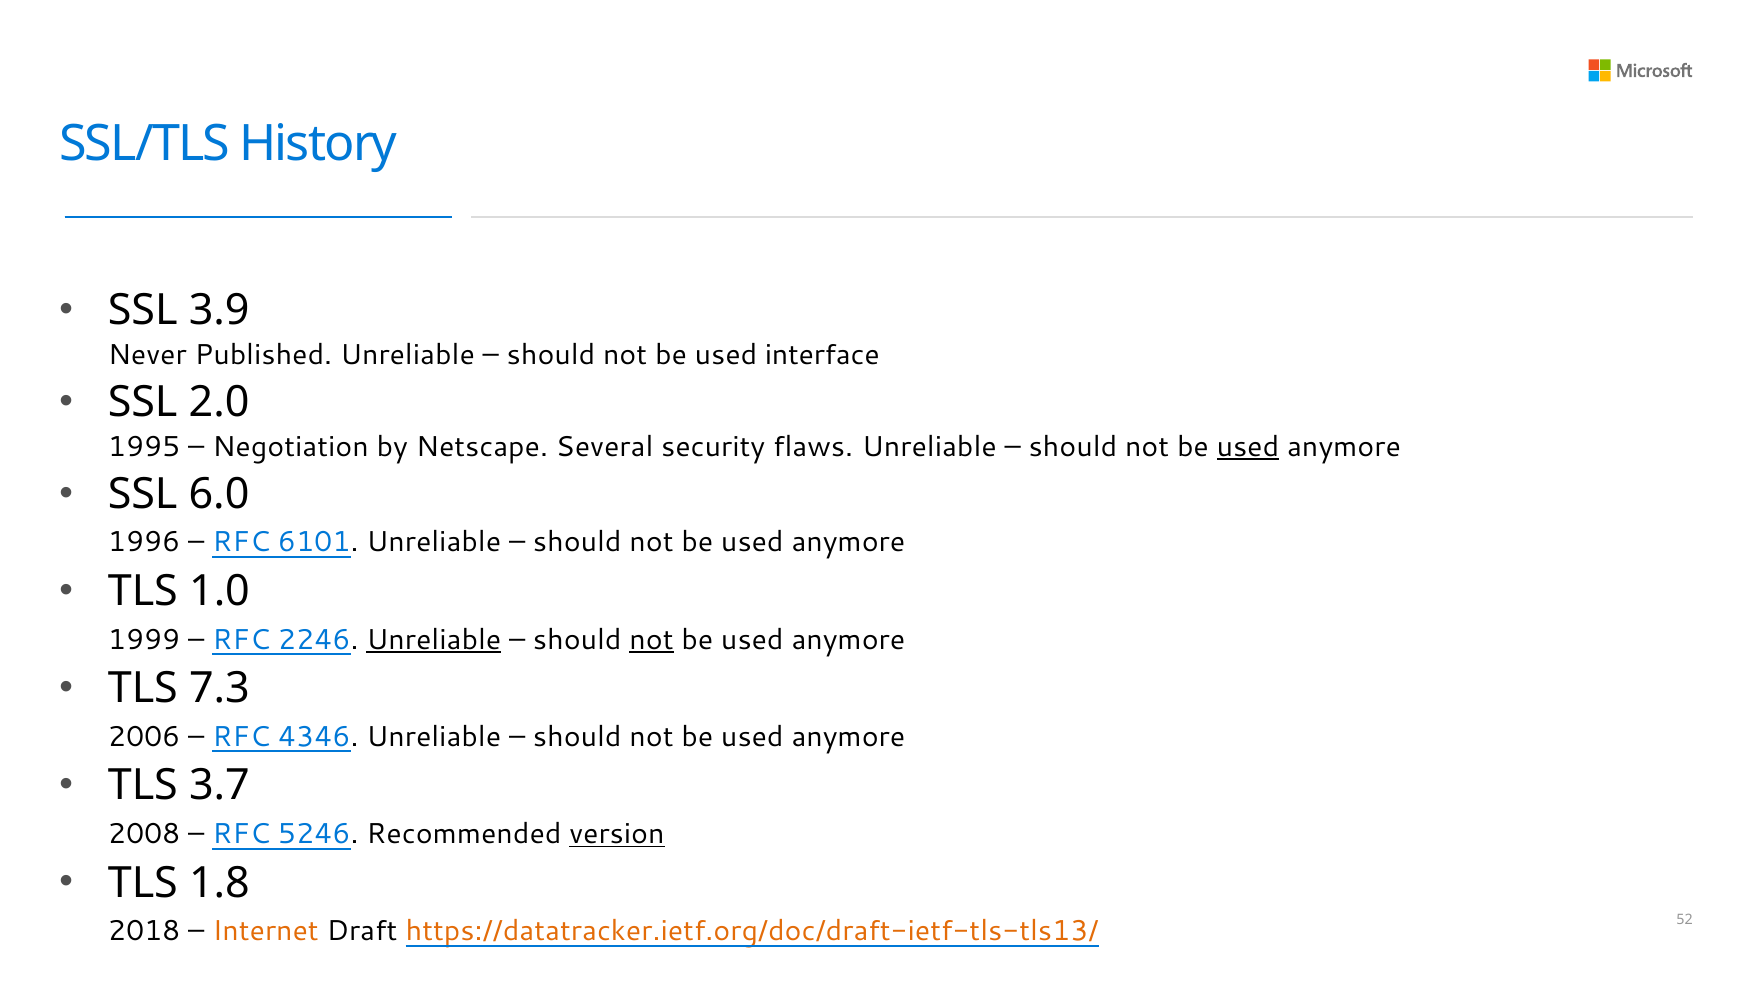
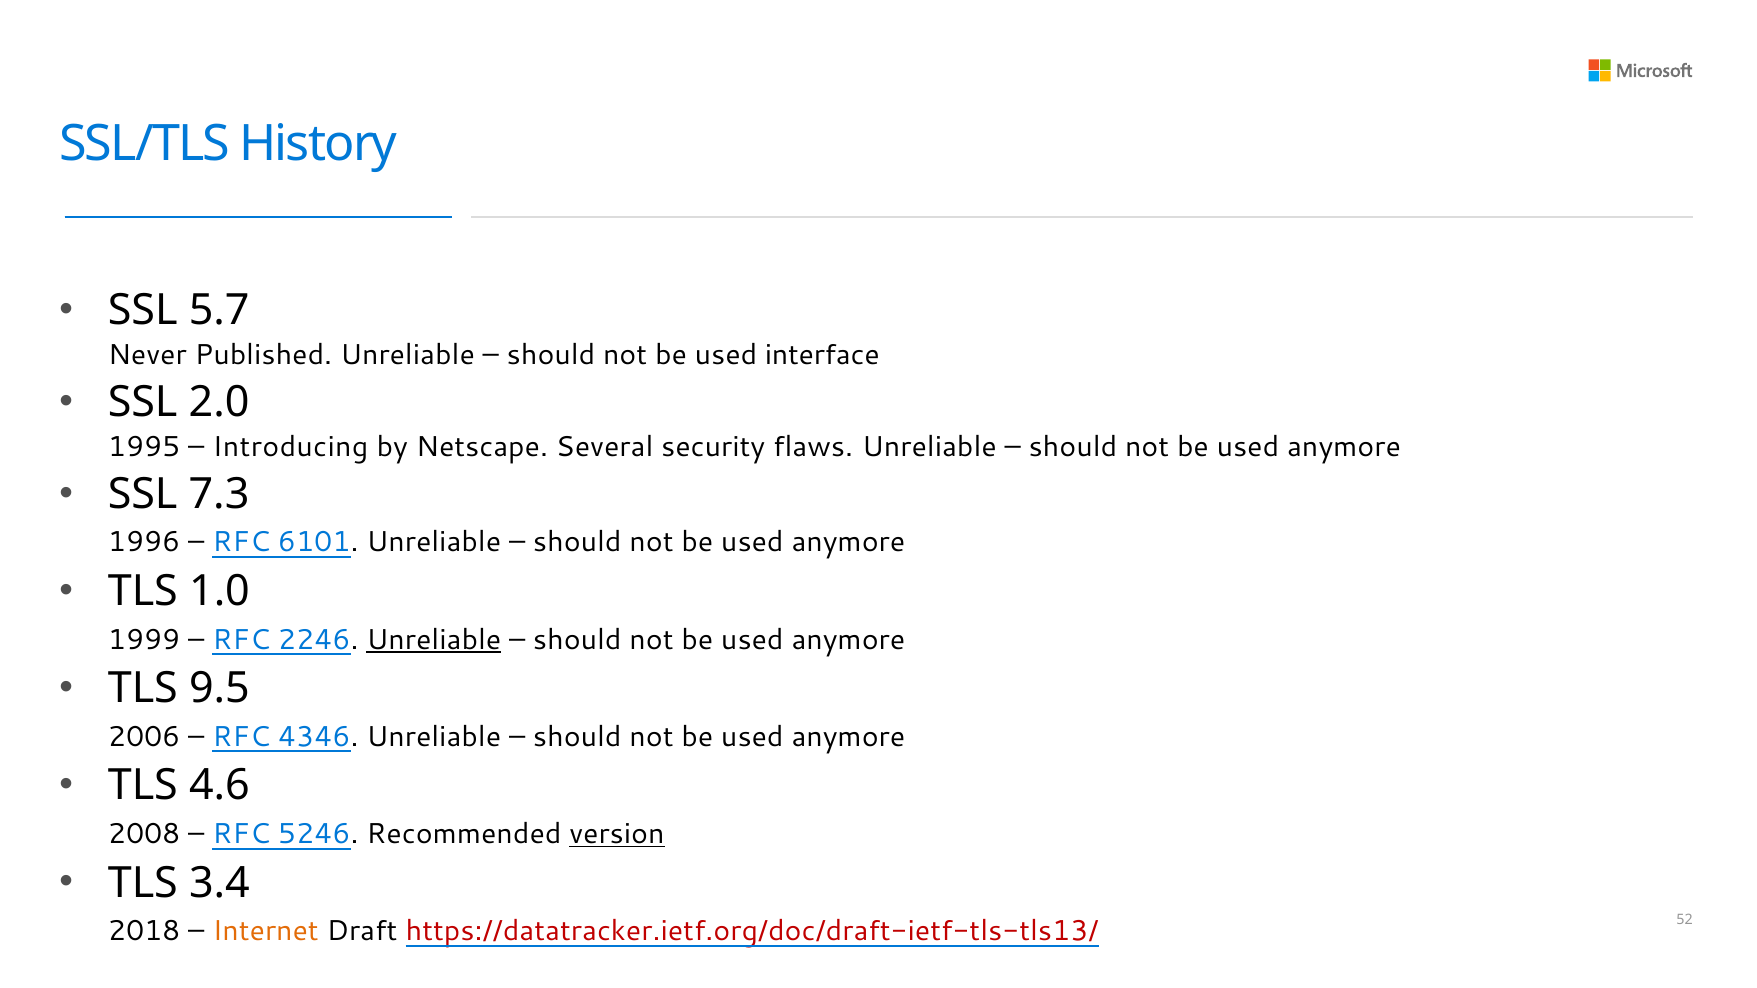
3.9: 3.9 -> 5.7 (219, 310)
Negotiation: Negotiation -> Introducing (290, 447)
used underline: present -> none (1248, 447)
6.0: 6.0 -> 7.3 (219, 494)
not underline: present -> none (652, 640)
7.3: 7.3 -> 9.5 (219, 689)
3.7: 3.7 -> 4.6 (219, 786)
1.8: 1.8 -> 3.4 (219, 883)
https://datatracker.ietf.org/doc/draft-ietf-tls-tls13/ colour: orange -> red (752, 931)
